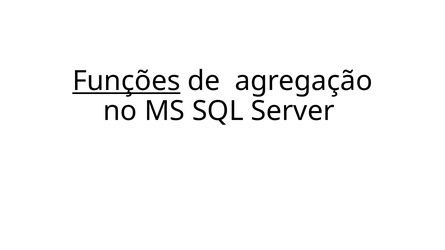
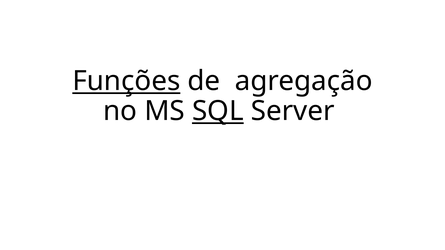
SQL underline: none -> present (218, 111)
